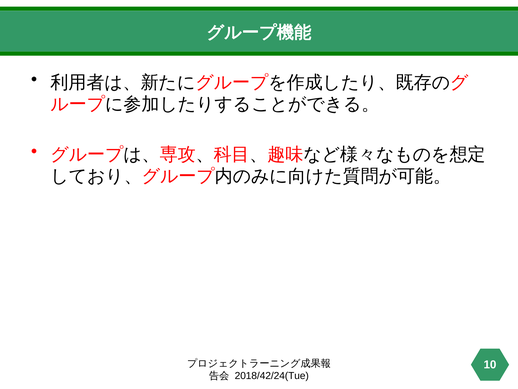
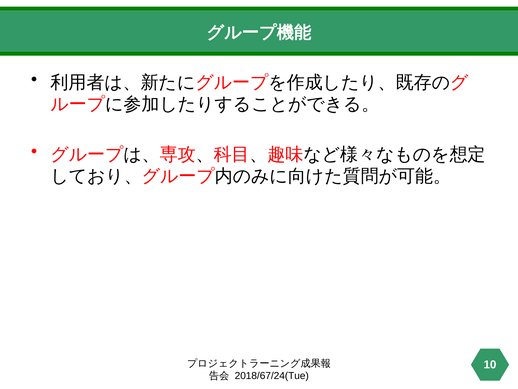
2018/42/24(Tue: 2018/42/24(Tue -> 2018/67/24(Tue (272, 375)
